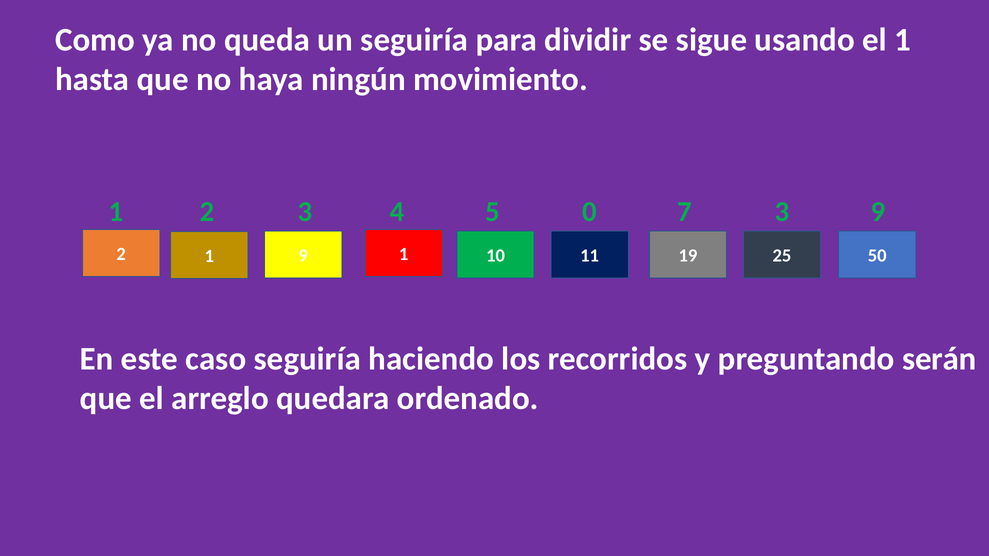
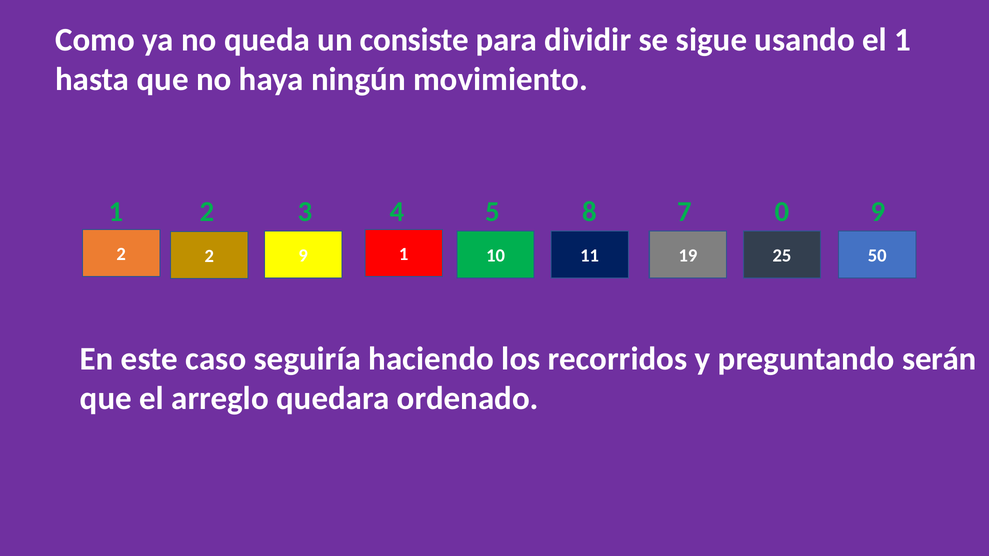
un seguiría: seguiría -> consiste (414, 40)
0: 0 -> 8 (590, 212)
7 3: 3 -> 0 (782, 212)
2 1: 1 -> 2 (209, 256)
